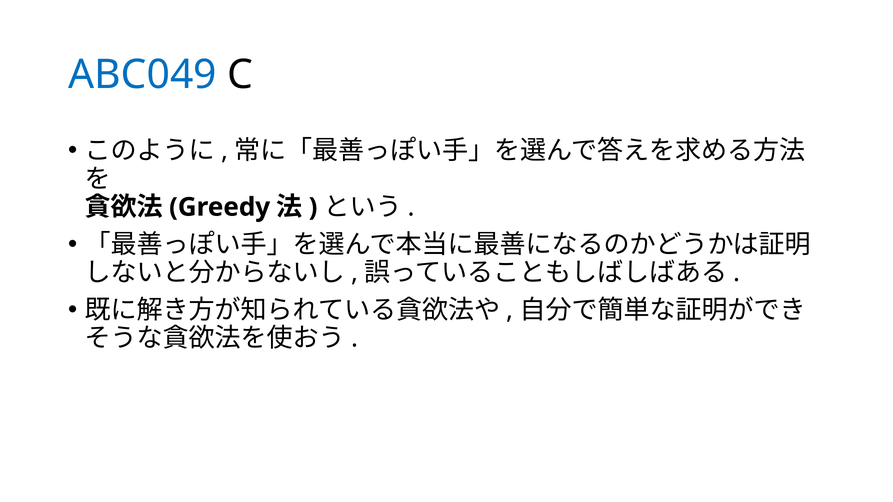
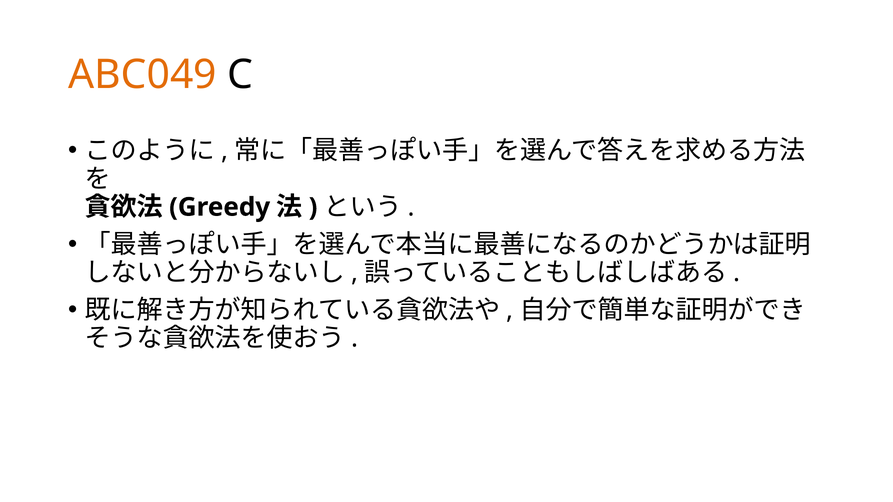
ABC049 colour: blue -> orange (142, 75)
